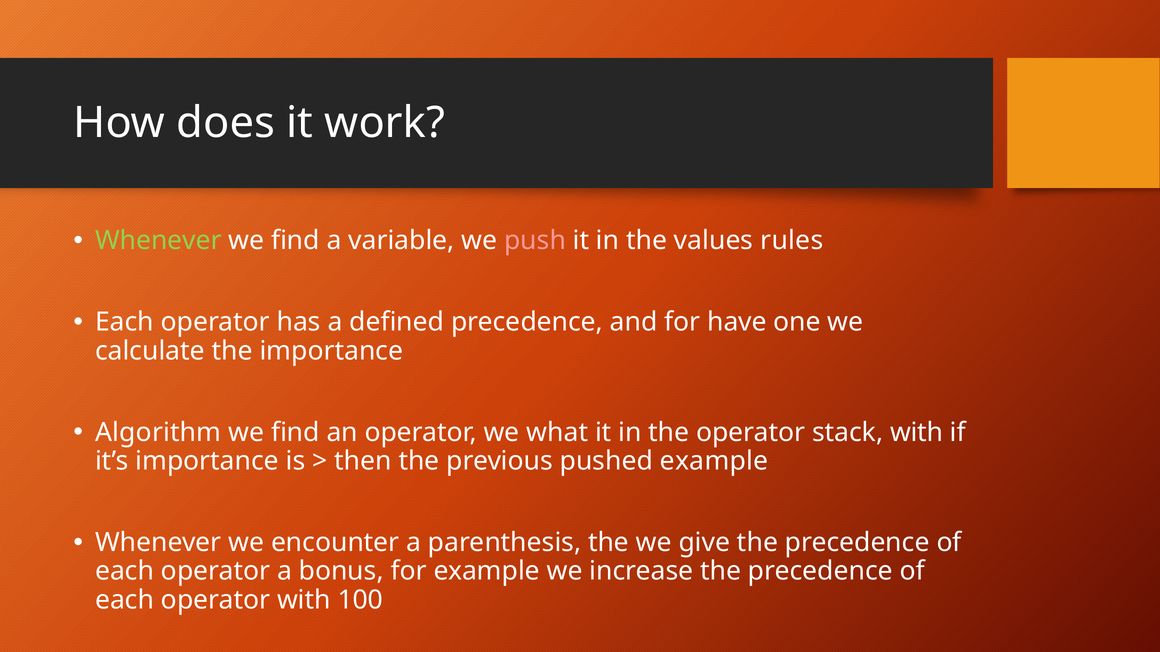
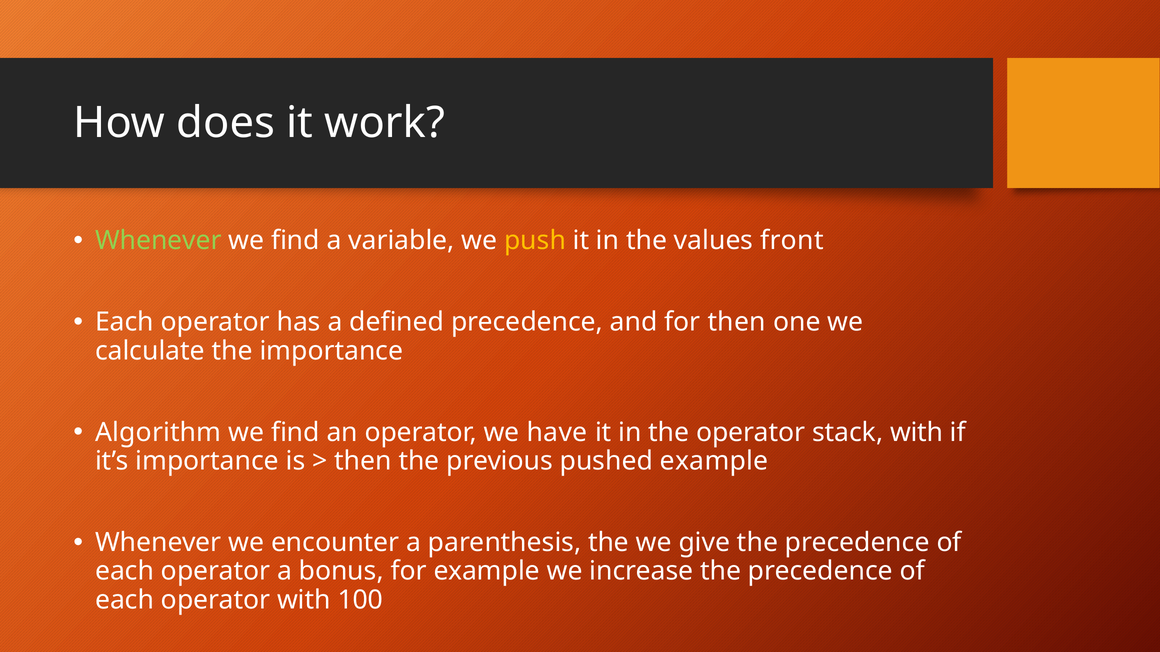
push colour: pink -> yellow (535, 241)
rules: rules -> front (792, 241)
for have: have -> then (737, 322)
what: what -> have (557, 433)
